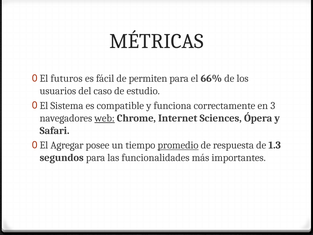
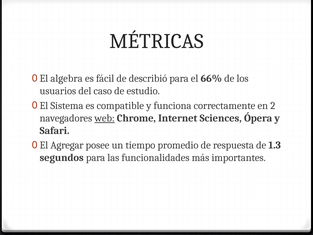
futuros: futuros -> algebra (67, 78)
permiten: permiten -> describió (148, 78)
3: 3 -> 2 (273, 105)
promedio underline: present -> none (178, 145)
